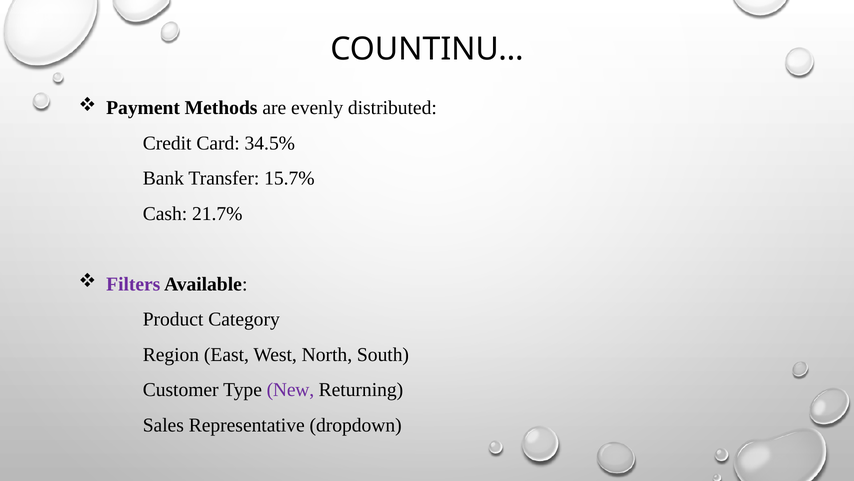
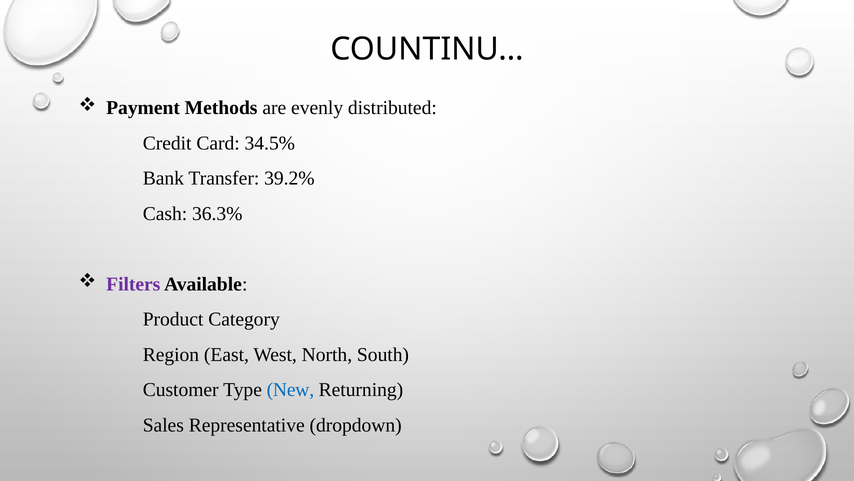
15.7%: 15.7% -> 39.2% (289, 178)
21.7%: 21.7% -> 36.3% (217, 213)
New colour: purple -> blue (290, 389)
